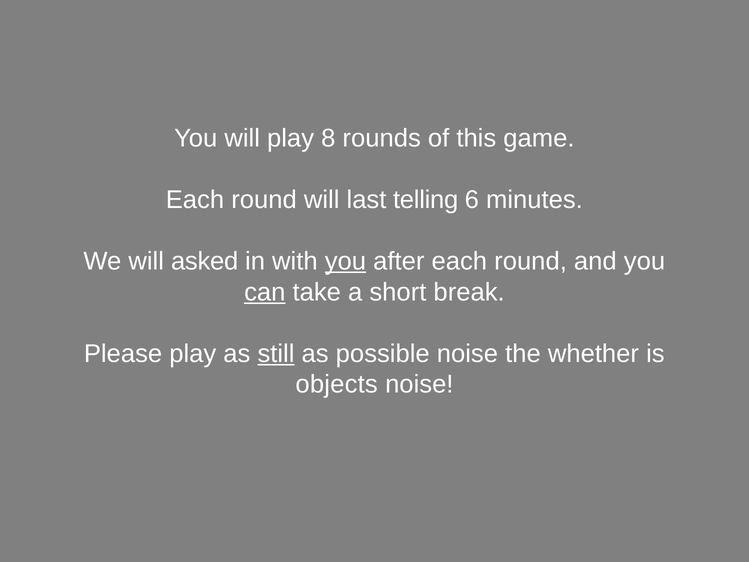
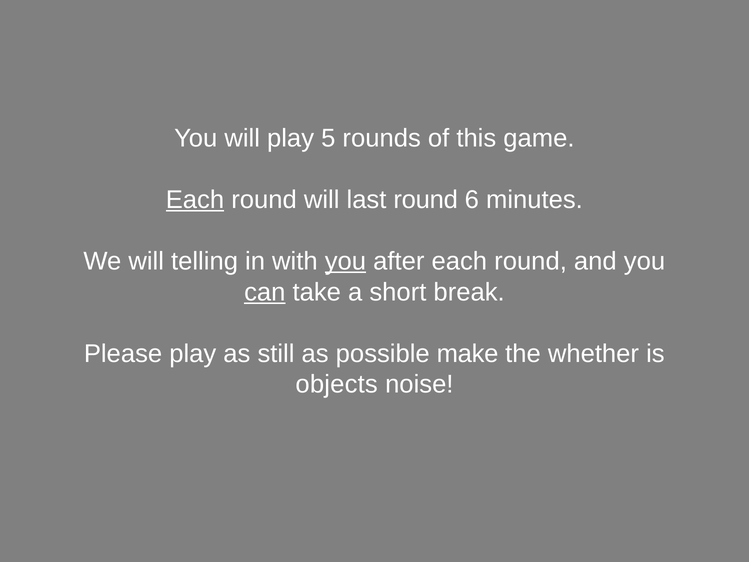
8: 8 -> 5 (328, 138)
Each underline: none -> present (195, 200)
last telling: telling -> round (426, 200)
asked: asked -> telling (205, 261)
still underline: present -> none (276, 354)
possible noise: noise -> make (468, 354)
